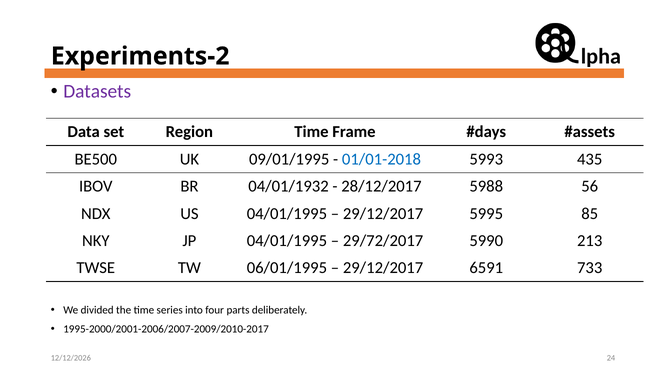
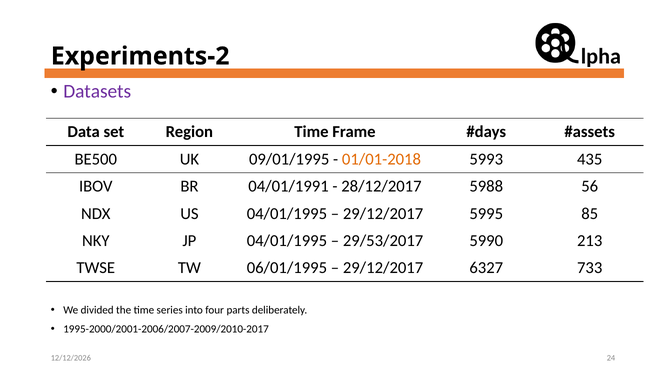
01/01-2018 colour: blue -> orange (381, 159)
04/01/1932: 04/01/1932 -> 04/01/1991 (289, 186)
29/72/2017: 29/72/2017 -> 29/53/2017 (383, 241)
6591: 6591 -> 6327 (486, 268)
